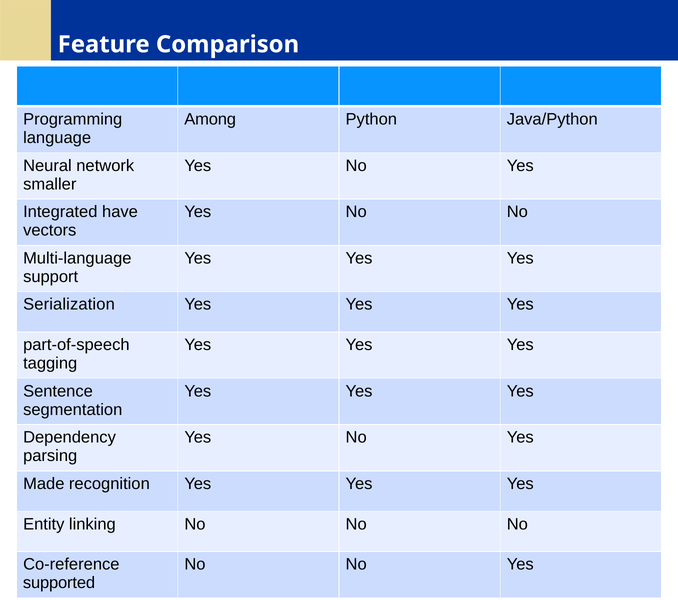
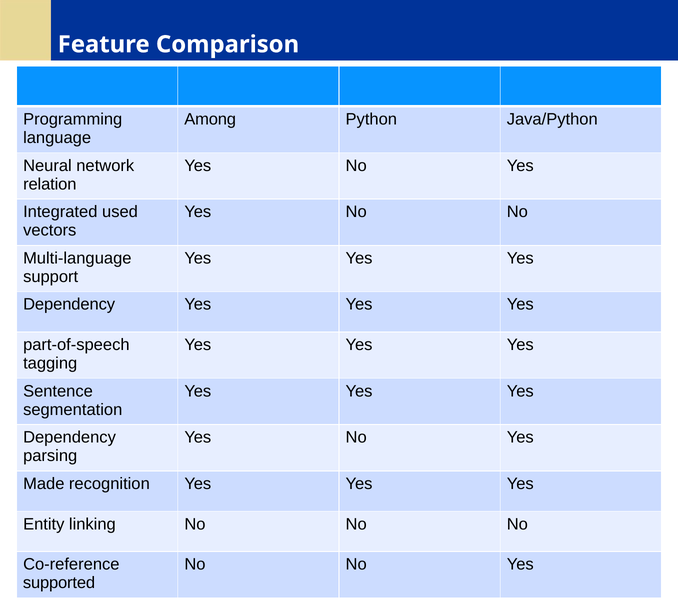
smaller: smaller -> relation (50, 184)
have: have -> used (120, 212)
Serialization: Serialization -> Dependency (69, 305)
